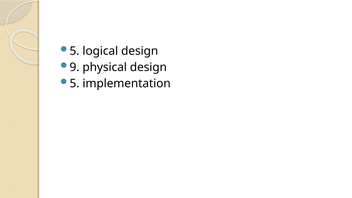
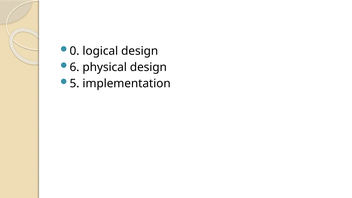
5: 5 -> 0 (75, 51)
9: 9 -> 6 (75, 67)
